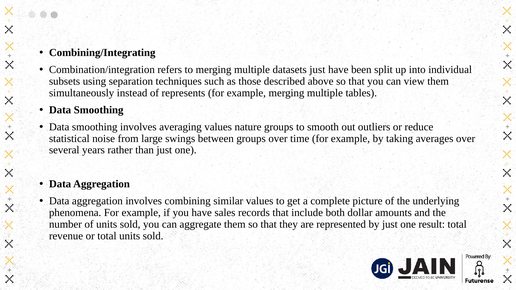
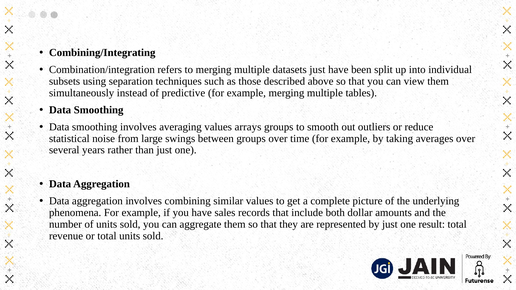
represents: represents -> predictive (183, 93)
nature: nature -> arrays (248, 127)
